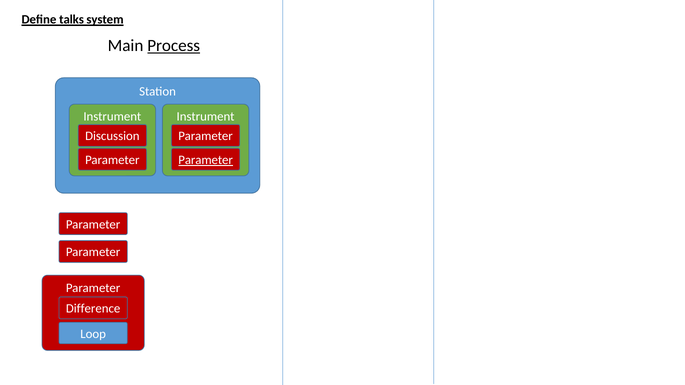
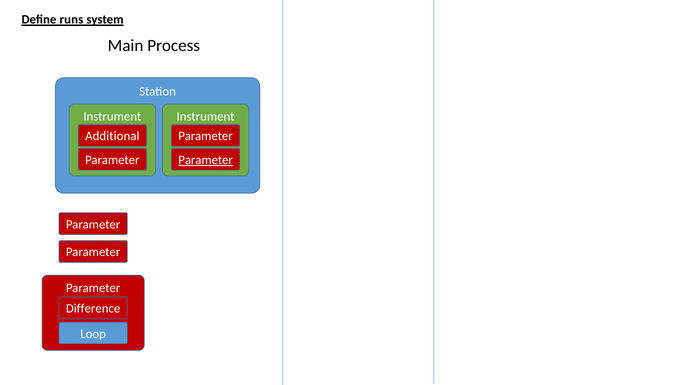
talks: talks -> runs (71, 20)
Process underline: present -> none (174, 46)
Discussion: Discussion -> Additional (112, 136)
